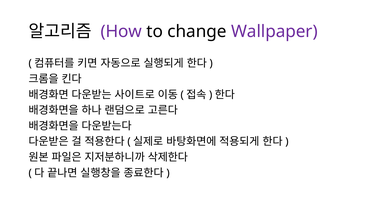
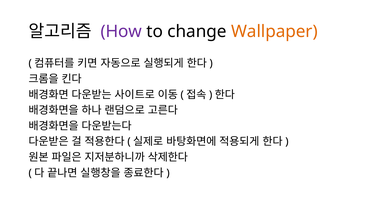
Wallpaper colour: purple -> orange (274, 31)
